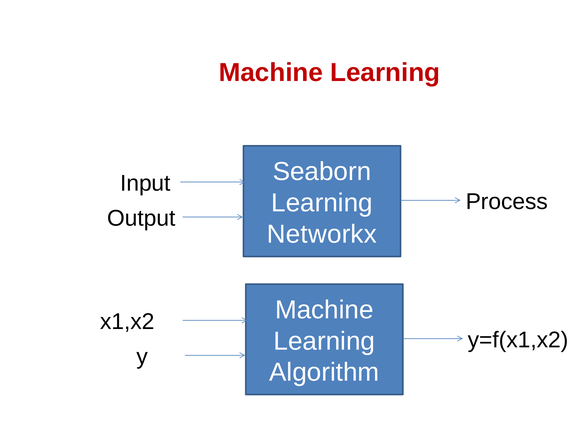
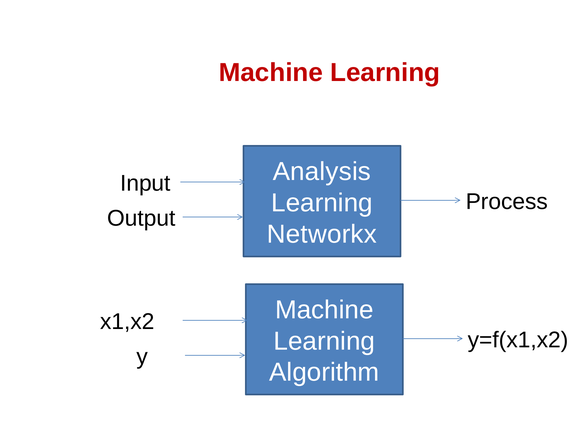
Seaborn: Seaborn -> Analysis (322, 172)
